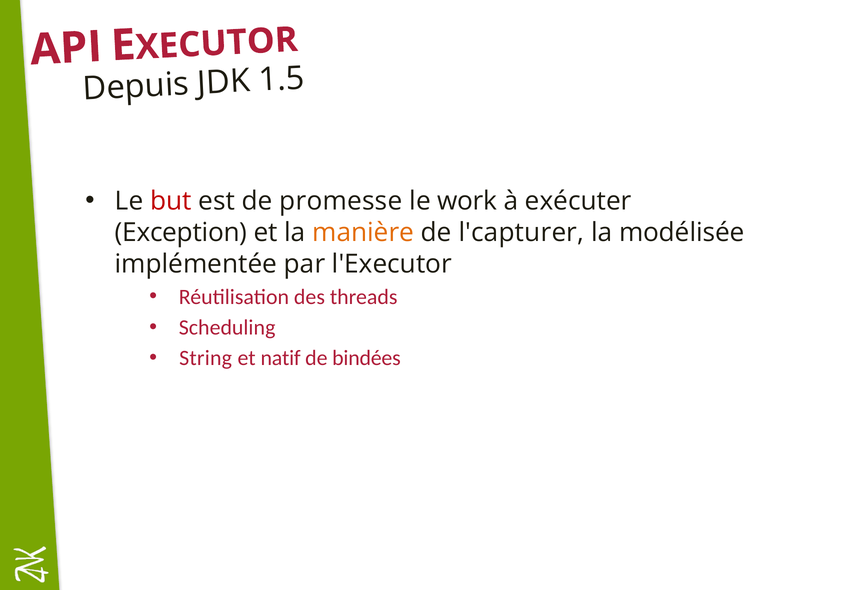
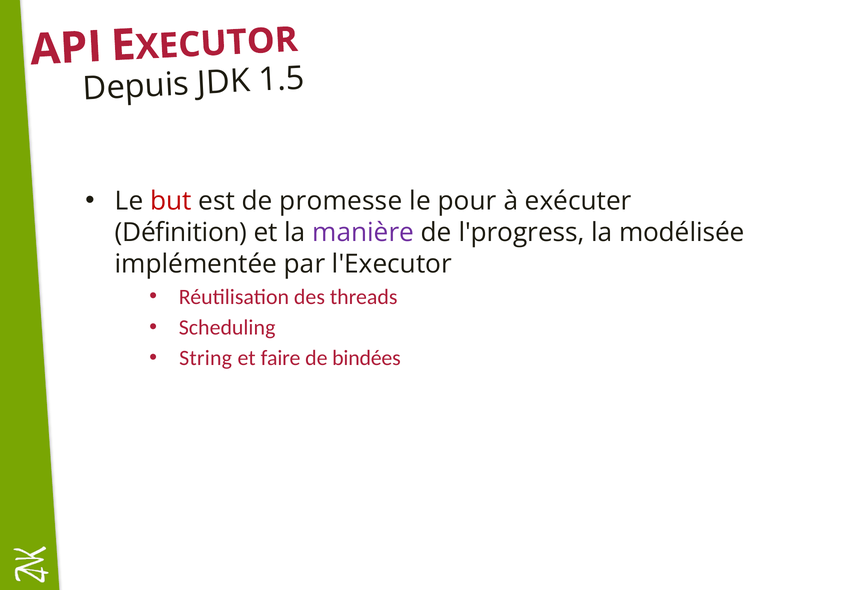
work: work -> pour (467, 201)
Exception: Exception -> Définition (181, 233)
manière colour: orange -> purple (363, 233)
l'capturer: l'capturer -> l'progress (521, 233)
natif: natif -> faire (281, 359)
